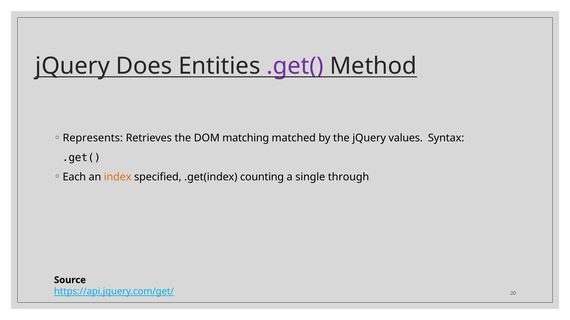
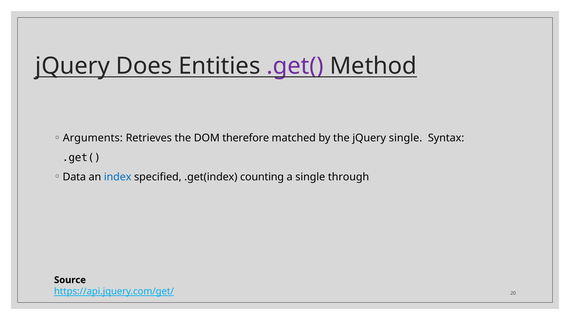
Represents: Represents -> Arguments (93, 138)
matching: matching -> therefore (246, 138)
jQuery values: values -> single (406, 138)
Each: Each -> Data (74, 177)
index colour: orange -> blue (118, 177)
